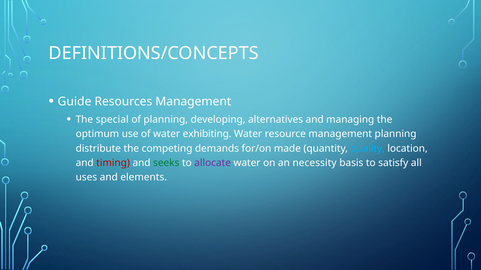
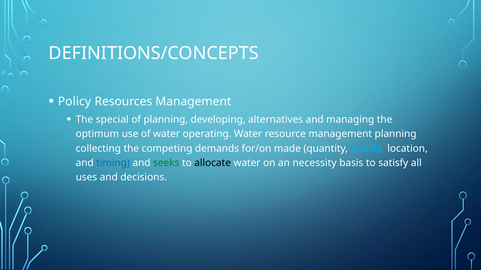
Guide: Guide -> Policy (74, 102)
exhibiting: exhibiting -> operating (207, 134)
distribute: distribute -> collecting (98, 149)
timing colour: red -> blue (113, 163)
allocate colour: purple -> black (213, 163)
elements: elements -> decisions (144, 178)
